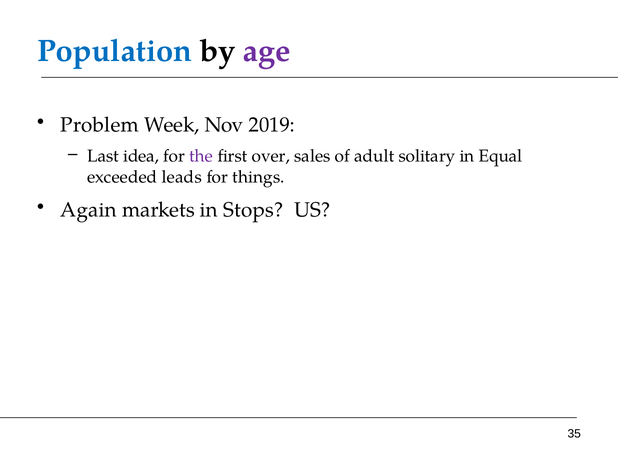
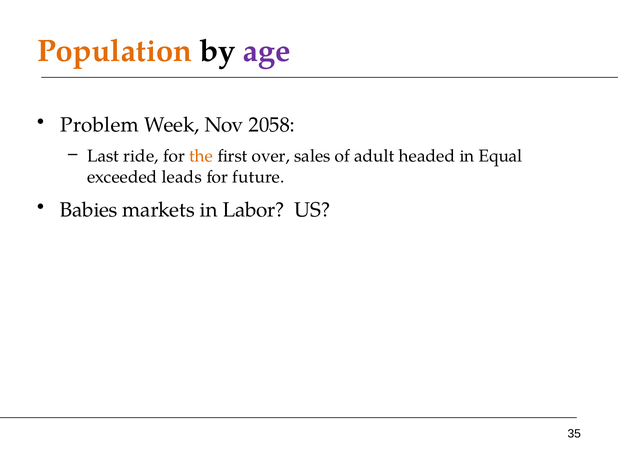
Population colour: blue -> orange (115, 51)
2019: 2019 -> 2058 (272, 125)
idea: idea -> ride (141, 156)
the colour: purple -> orange (201, 156)
solitary: solitary -> headed (427, 156)
things: things -> future (259, 177)
Again: Again -> Babies (89, 210)
Stops: Stops -> Labor (254, 210)
